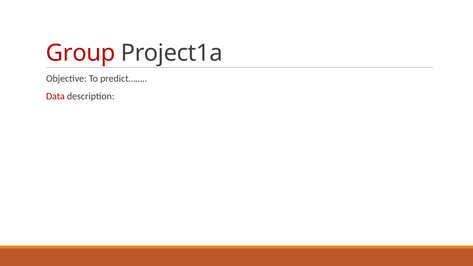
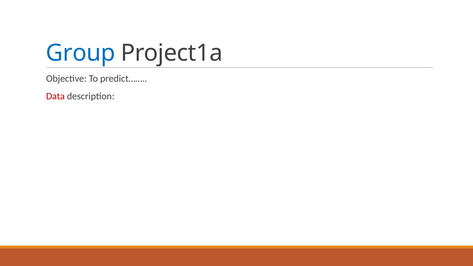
Group colour: red -> blue (81, 53)
